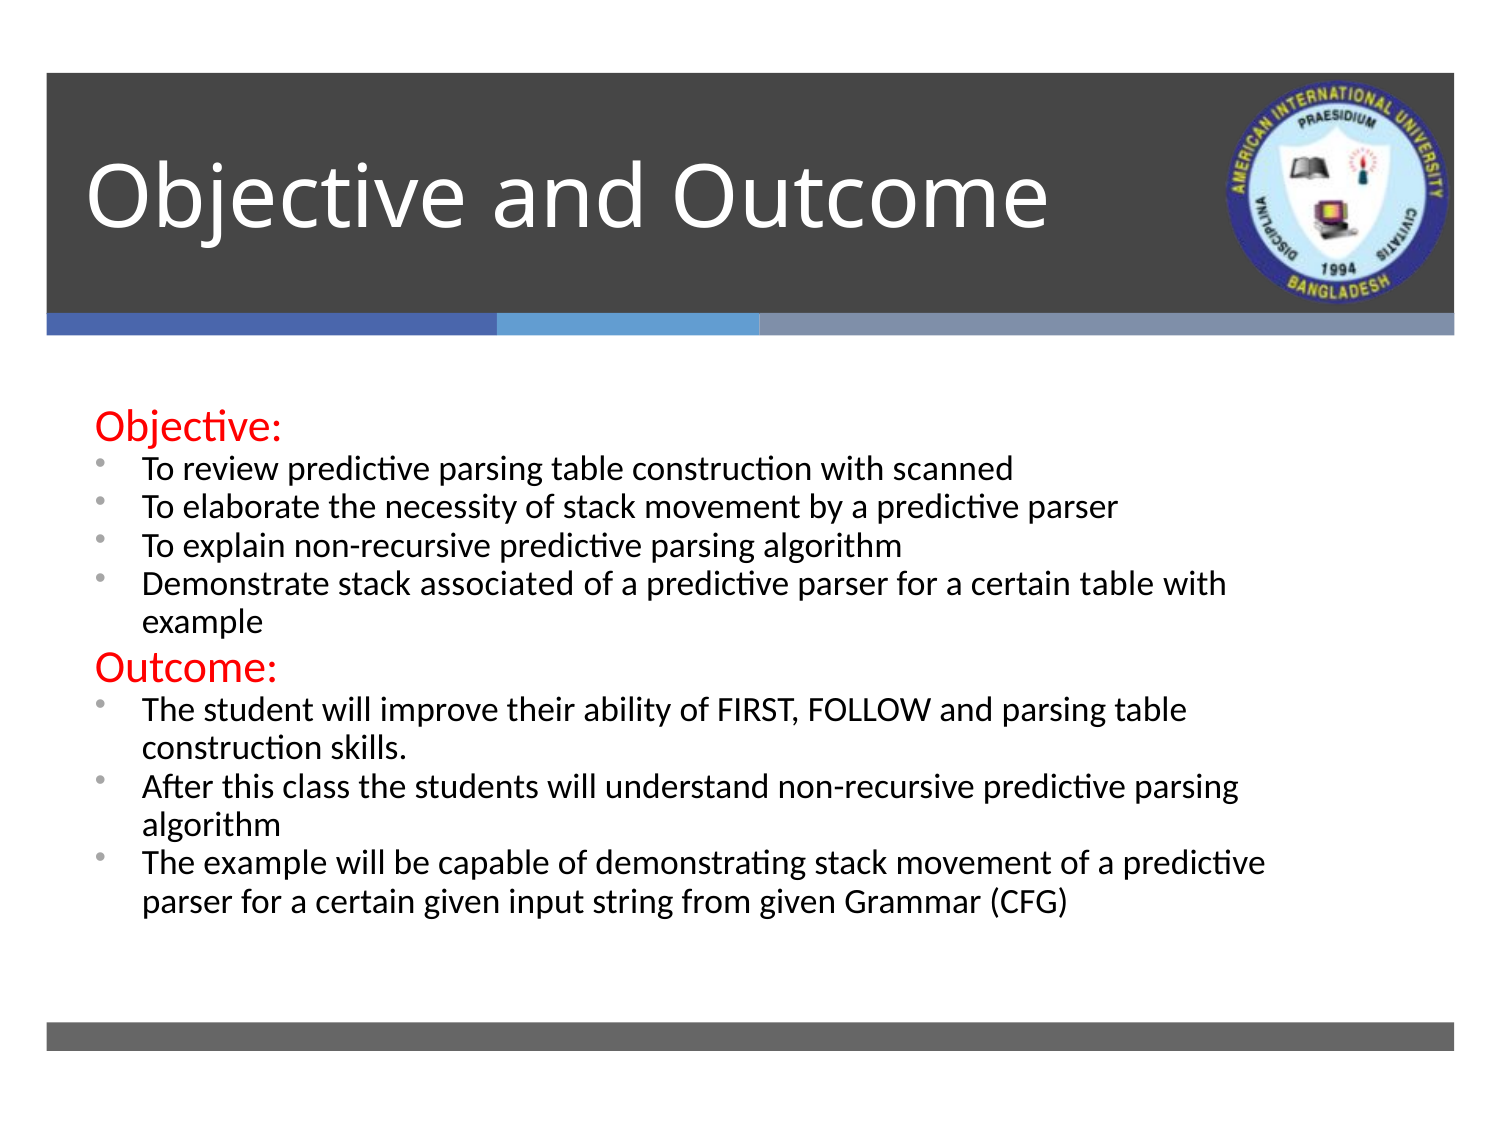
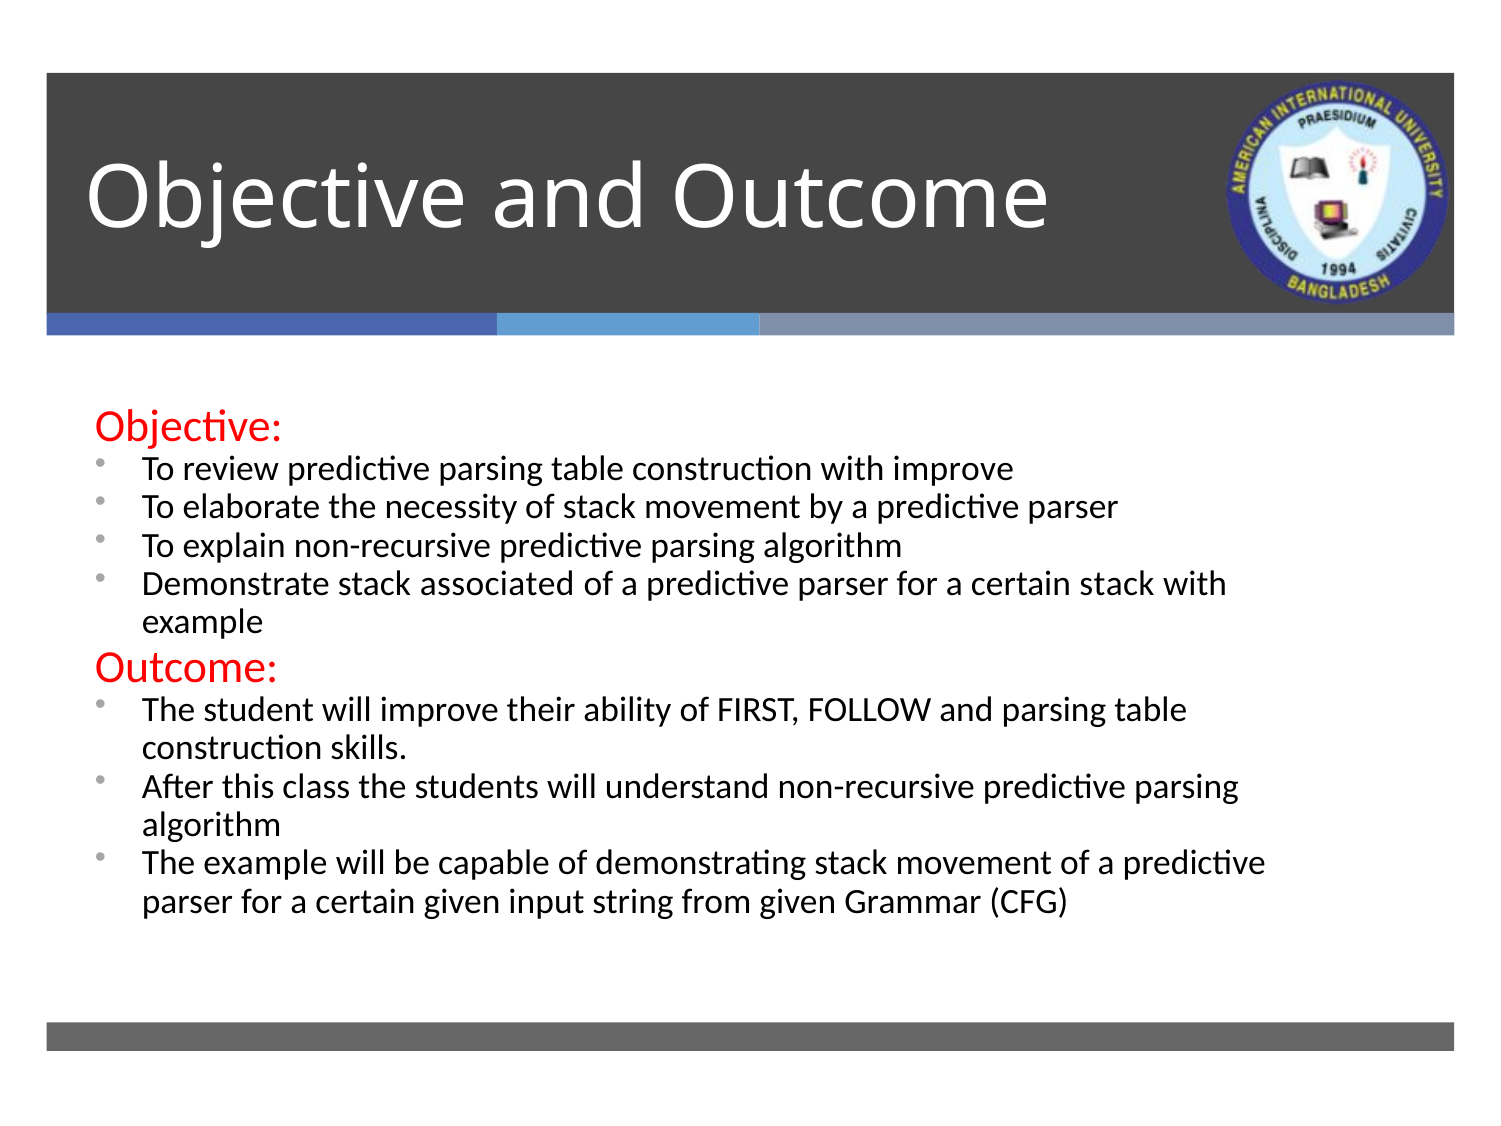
with scanned: scanned -> improve (953, 469)
certain table: table -> stack (1117, 584)
